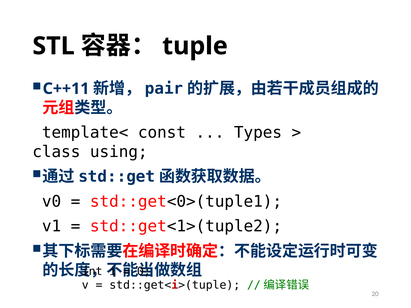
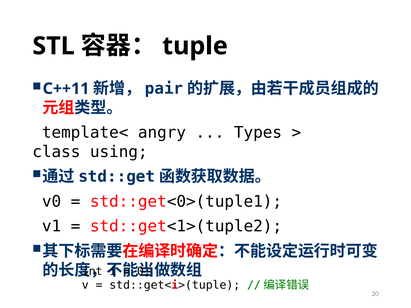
const: const -> angry (162, 133)
